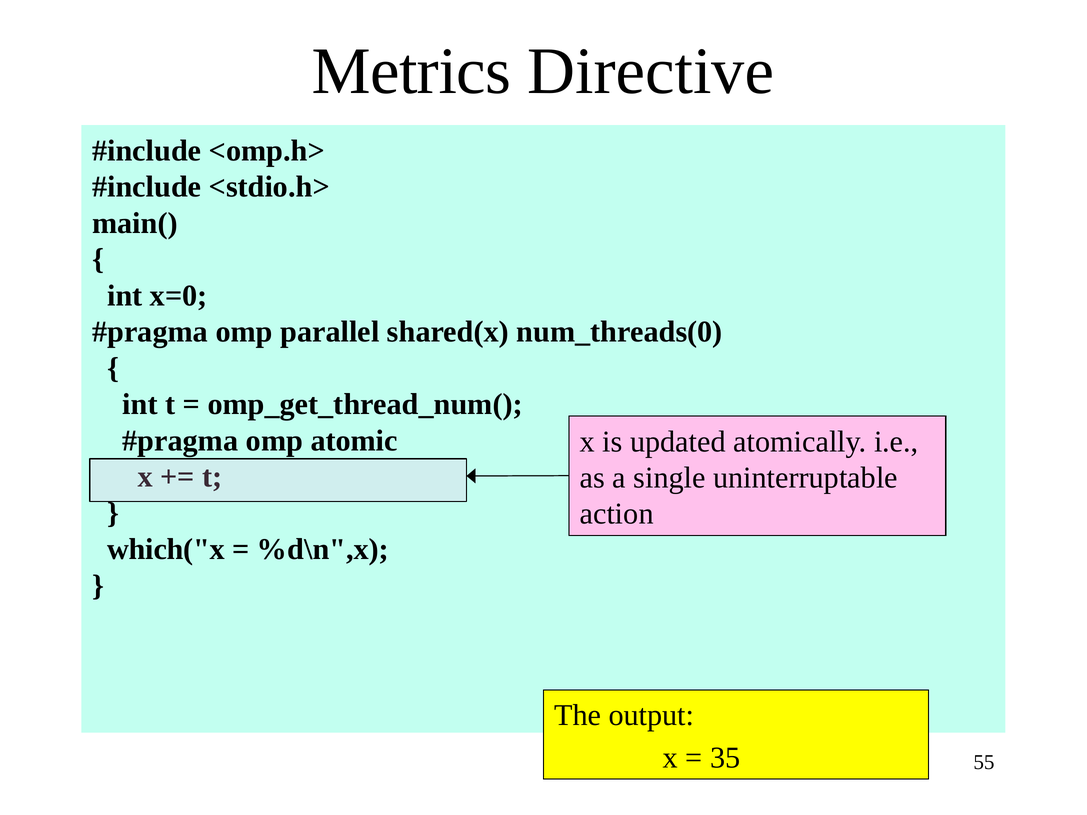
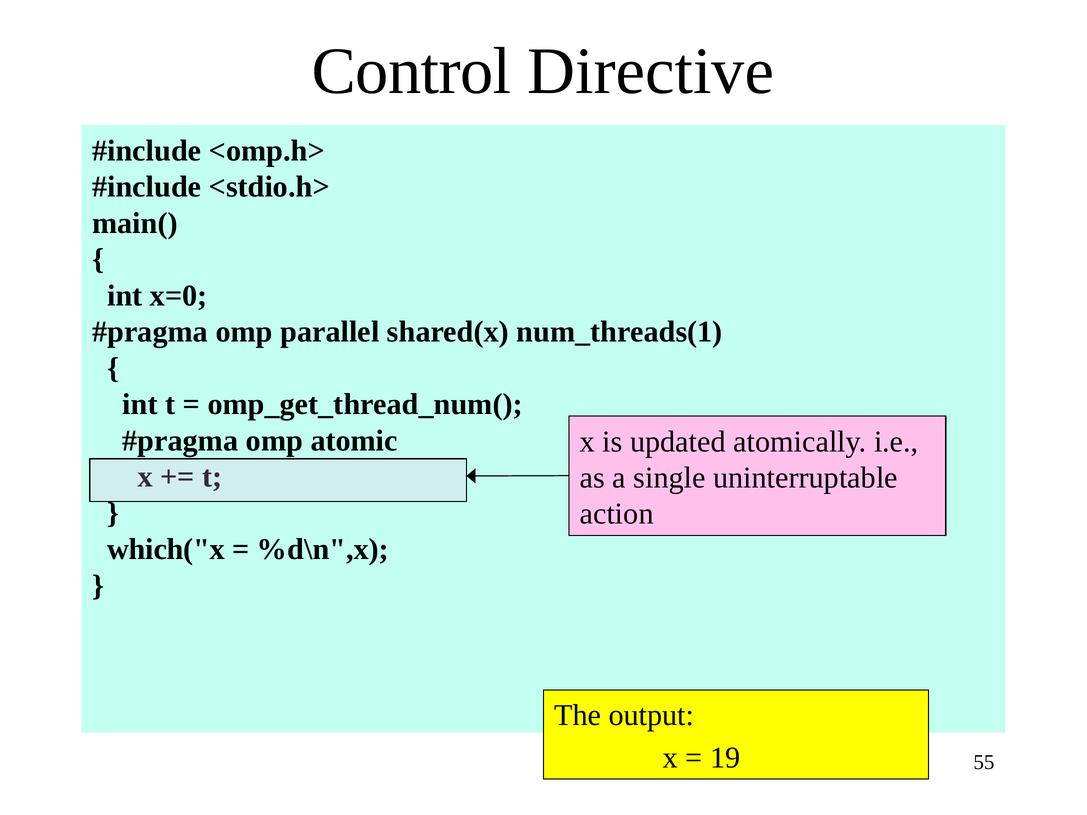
Metrics: Metrics -> Control (411, 71)
num_threads(0: num_threads(0 -> num_threads(1 (619, 332)
35: 35 -> 19 (725, 758)
